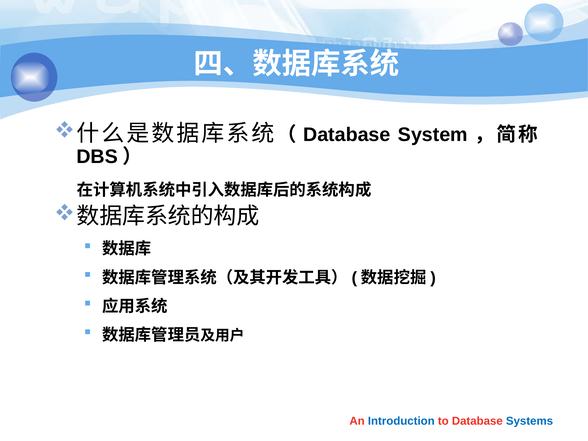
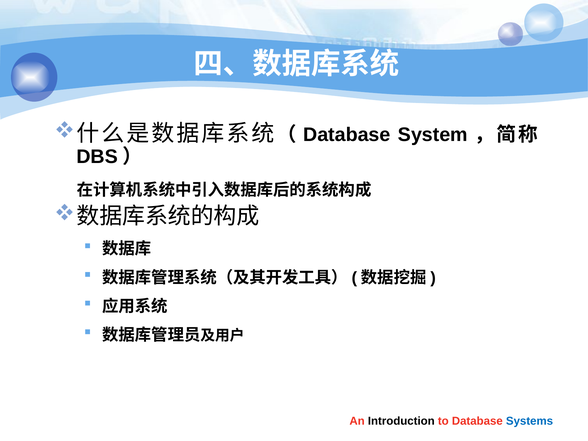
Introduction colour: blue -> black (401, 421)
